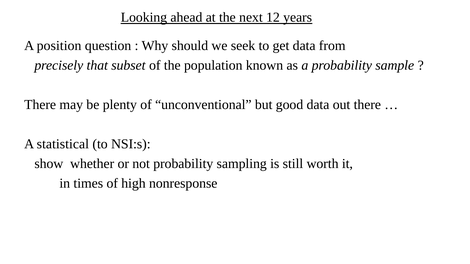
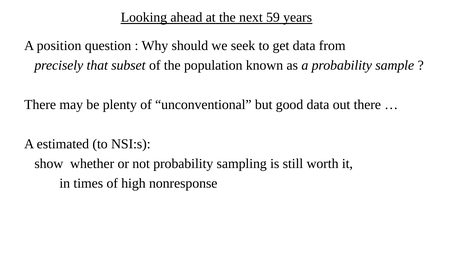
12: 12 -> 59 (273, 17)
statistical: statistical -> estimated (63, 144)
